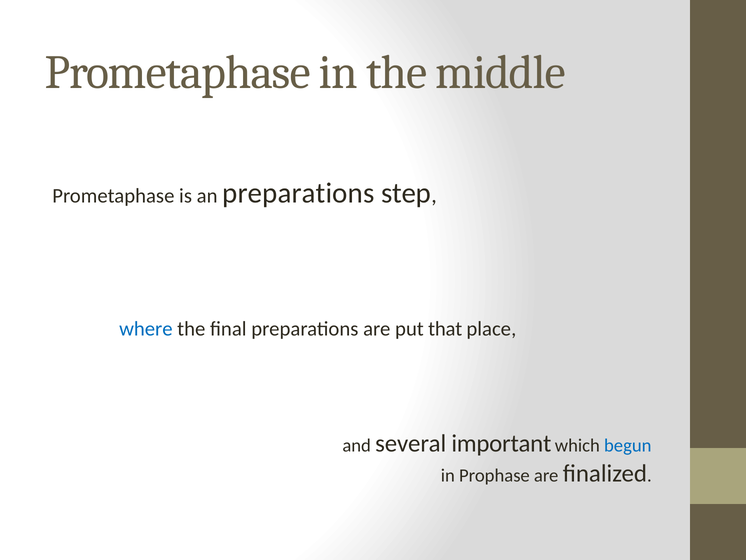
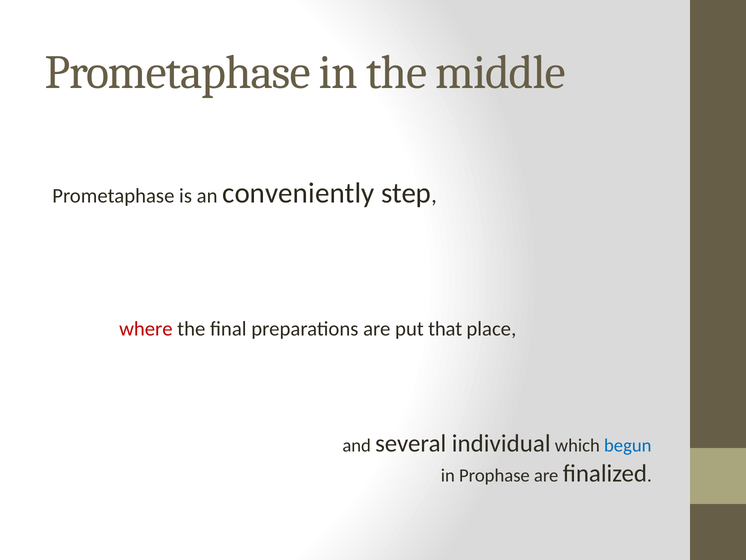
an preparations: preparations -> conveniently (298, 193)
where colour: blue -> red (146, 328)
important: important -> individual (501, 443)
